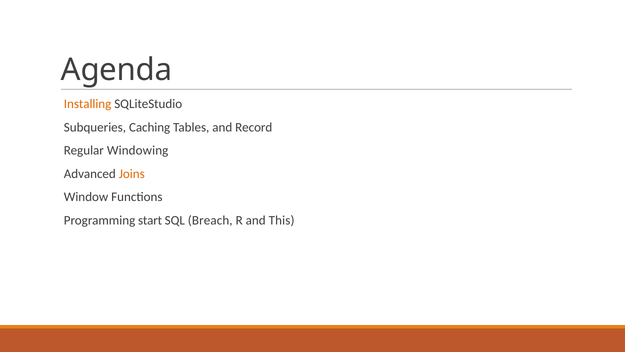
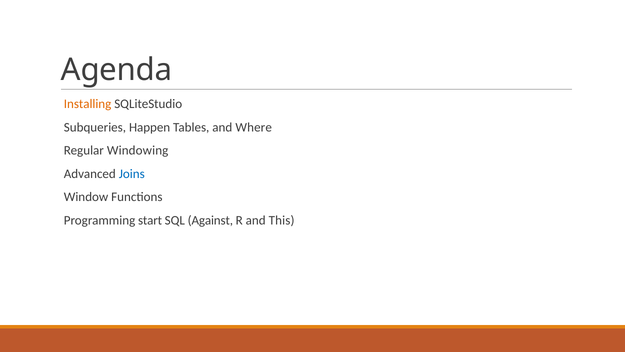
Caching: Caching -> Happen (150, 127)
Record: Record -> Where (254, 127)
Joins colour: orange -> blue (132, 174)
Breach: Breach -> Against (210, 220)
